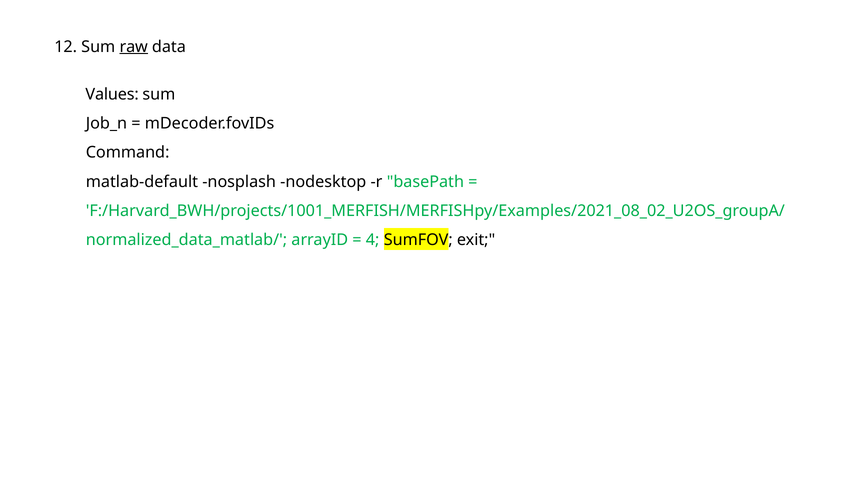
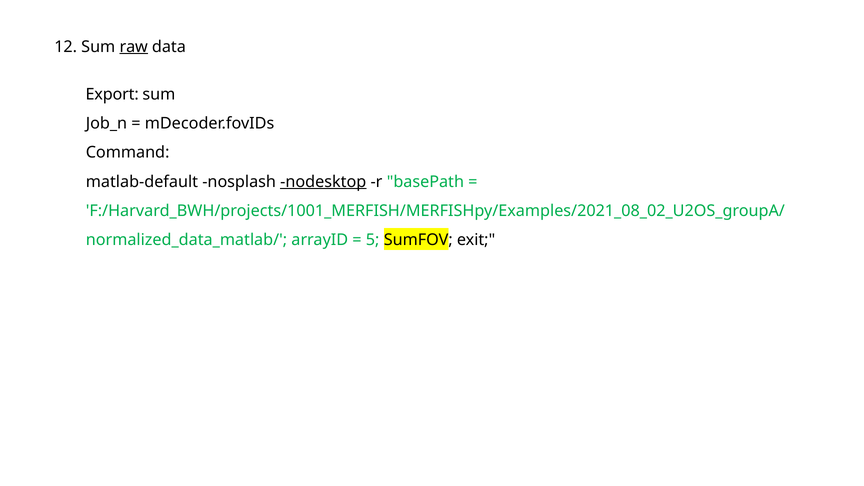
Values: Values -> Export (112, 94)
nodesktop underline: none -> present (323, 182)
4: 4 -> 5 (373, 240)
